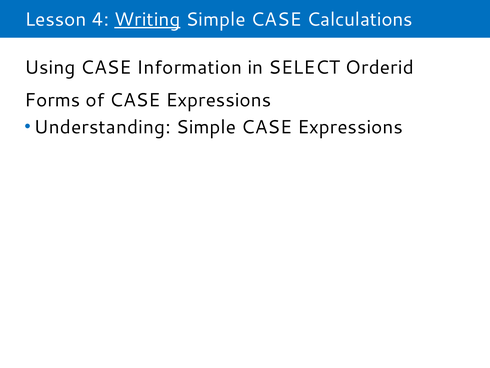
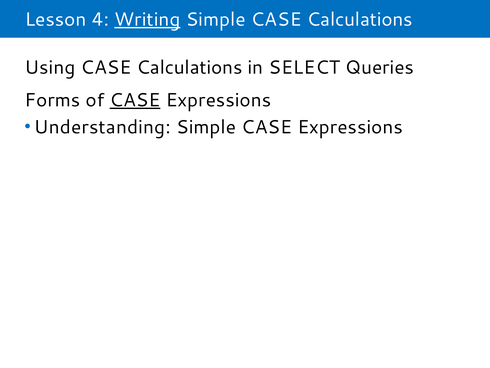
Using CASE Information: Information -> Calculations (190, 67)
Orderid: Orderid -> Queries (380, 67)
CASE underline: none -> present (135, 100)
